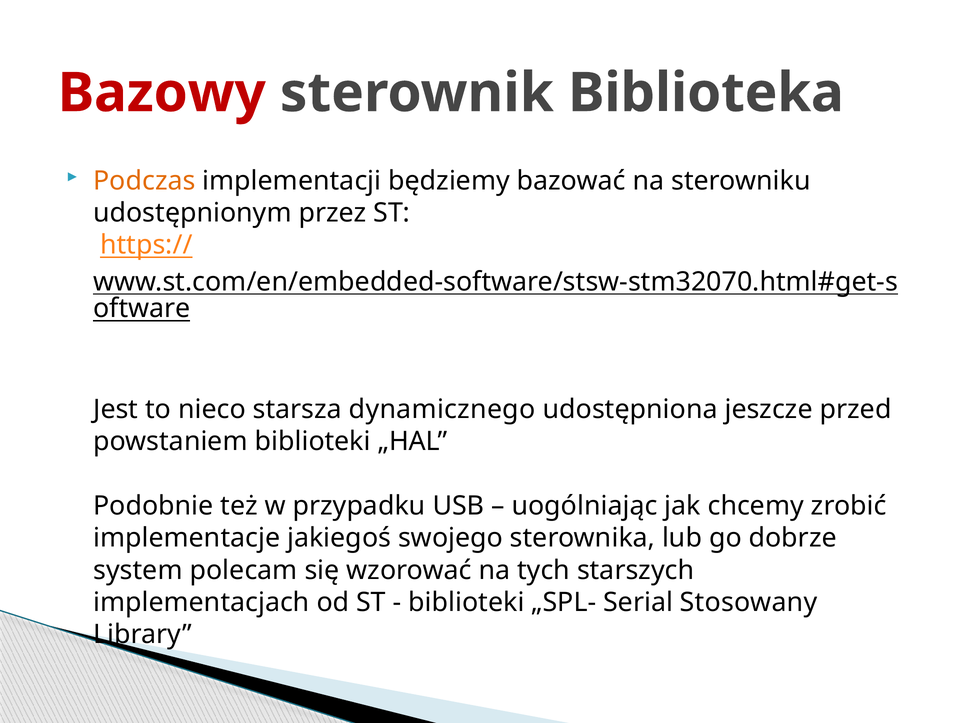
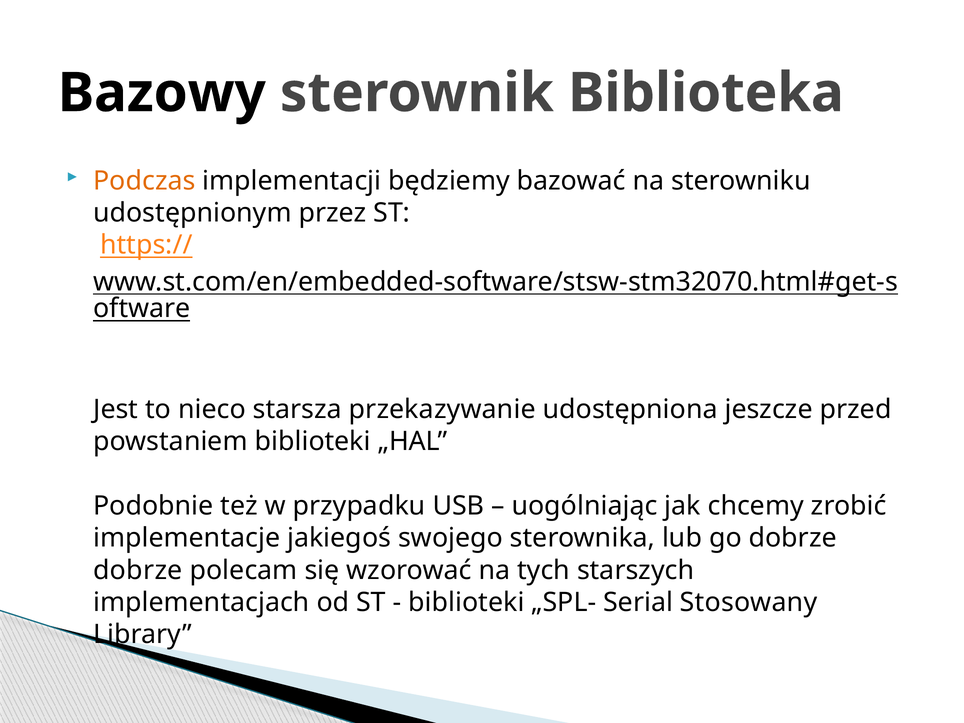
Bazowy colour: red -> black (162, 93)
dynamicznego: dynamicznego -> przekazywanie (442, 409)
system: system -> dobrze (138, 570)
